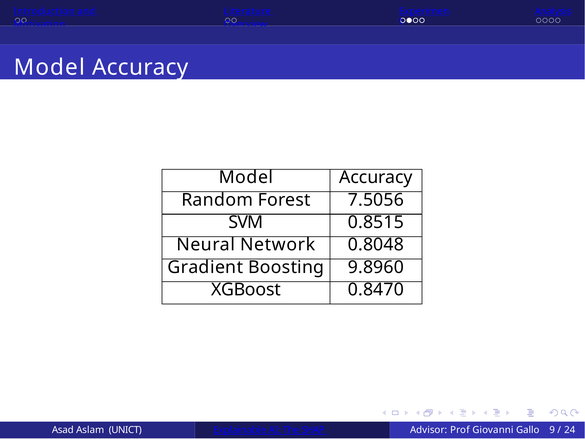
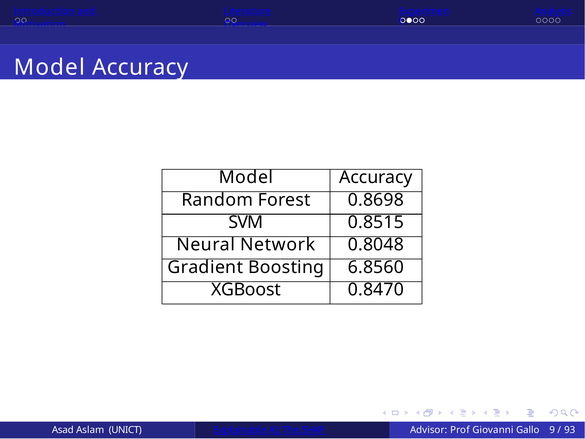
7.5056: 7.5056 -> 0.8698 (376, 200)
9.8960: 9.8960 -> 6.8560 (376, 267)
24: 24 -> 93 (570, 430)
